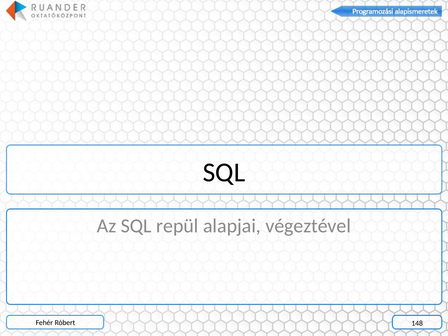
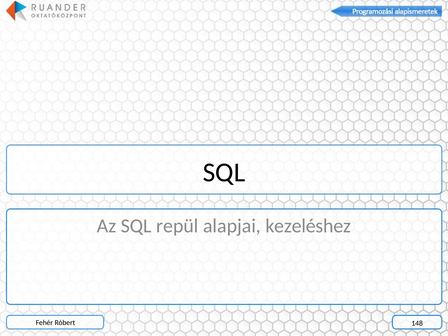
végeztével: végeztével -> kezeléshez (308, 226)
